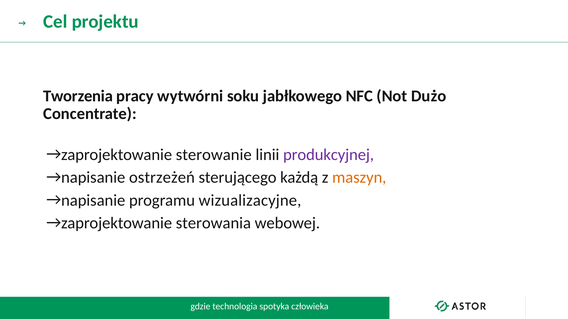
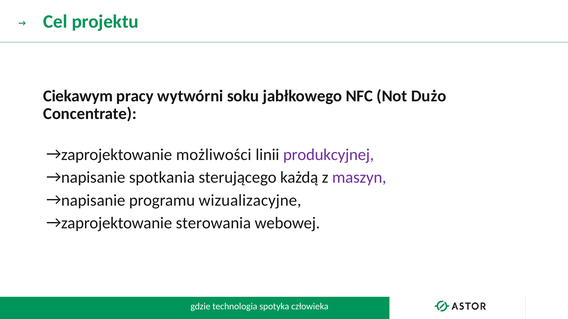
Tworzenia: Tworzenia -> Ciekawym (78, 96)
sterowanie: sterowanie -> możliwości (214, 155)
ostrzeżeń: ostrzeżeń -> spotkania (162, 178)
maszyn colour: orange -> purple (359, 178)
